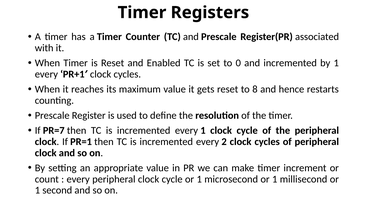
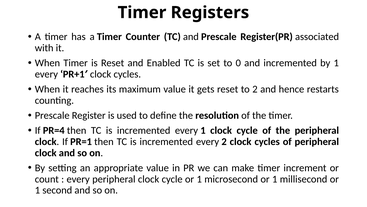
to 8: 8 -> 2 (255, 89)
PR=7: PR=7 -> PR=4 (54, 130)
